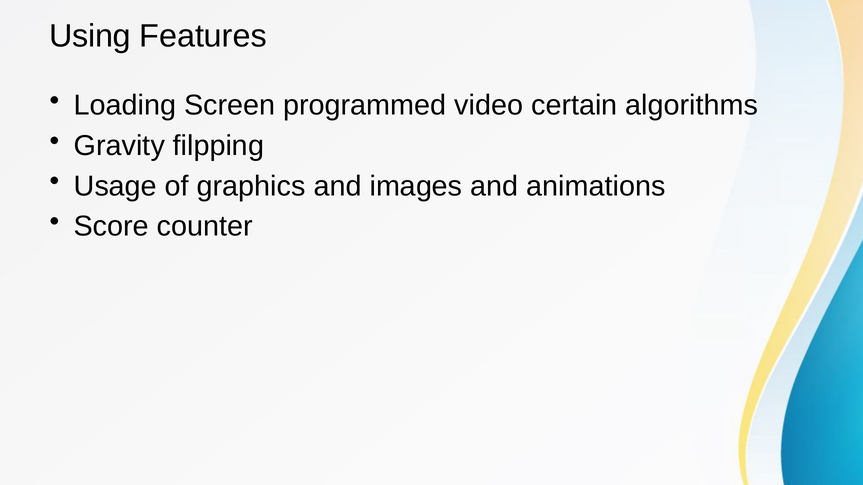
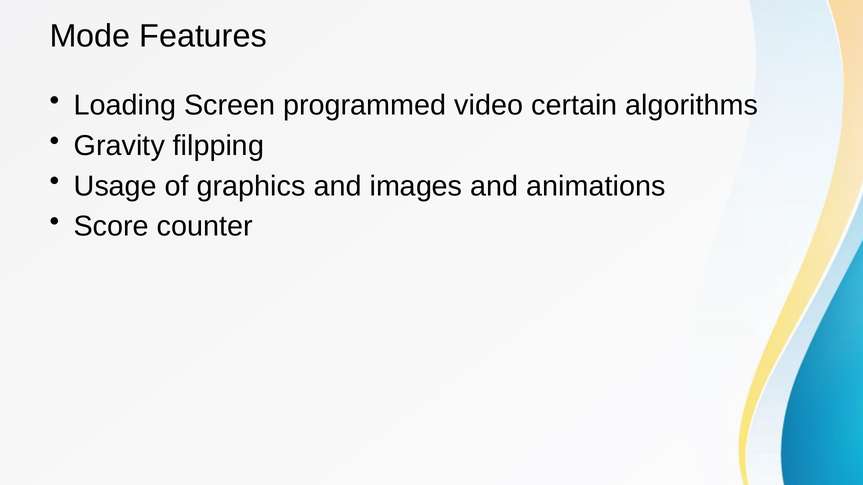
Using: Using -> Mode (90, 36)
